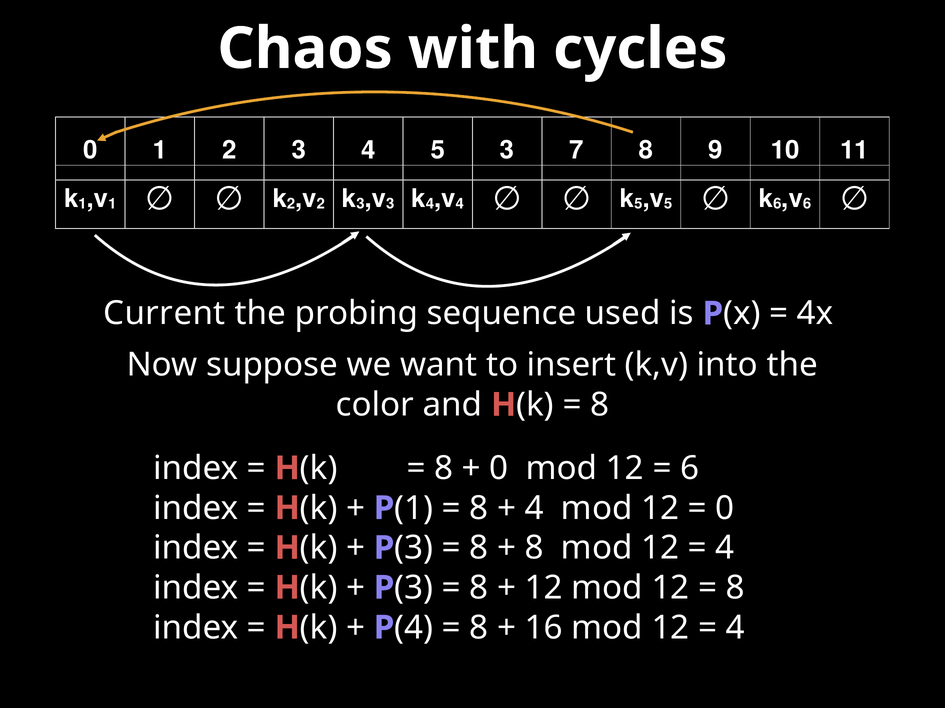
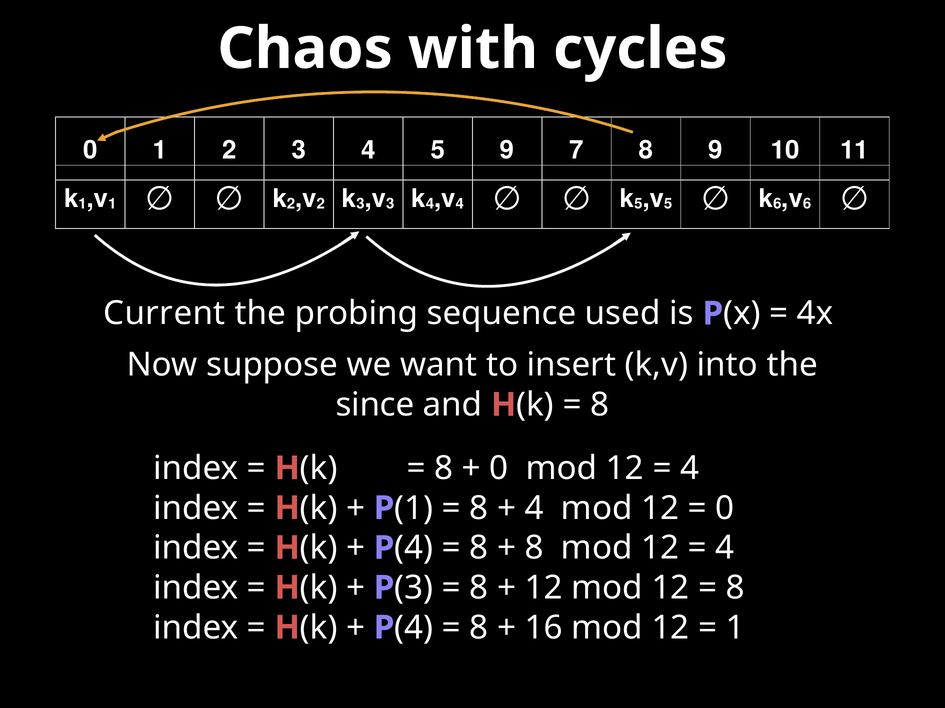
5 3: 3 -> 9 (507, 151)
color: color -> since (375, 405)
6: 6 -> 4 (690, 469)
3: 3 -> 4 (414, 548)
4: 4 -> 1 (735, 628)
